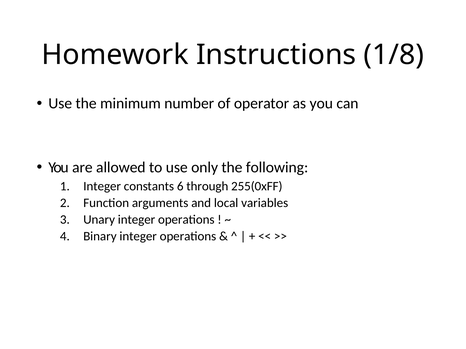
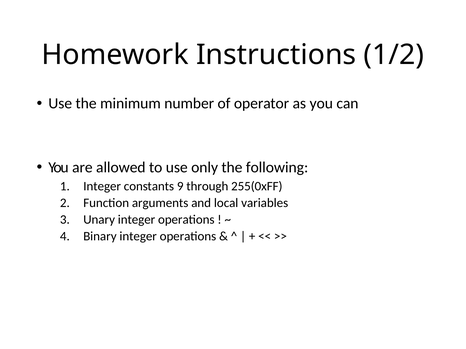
1/8: 1/8 -> 1/2 (394, 55)
6: 6 -> 9 (180, 186)
